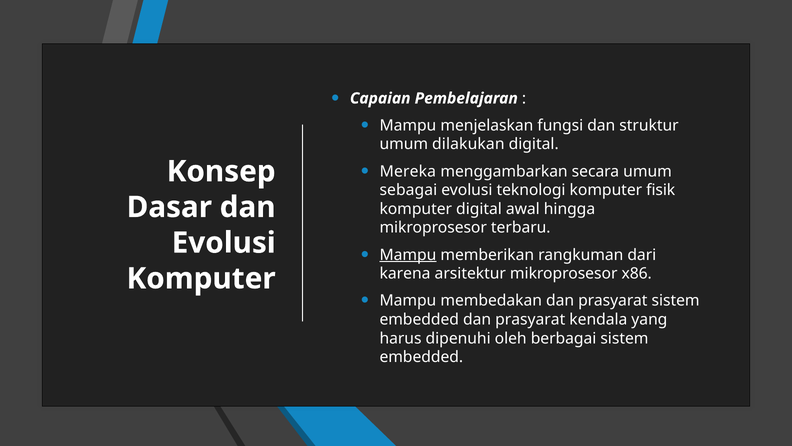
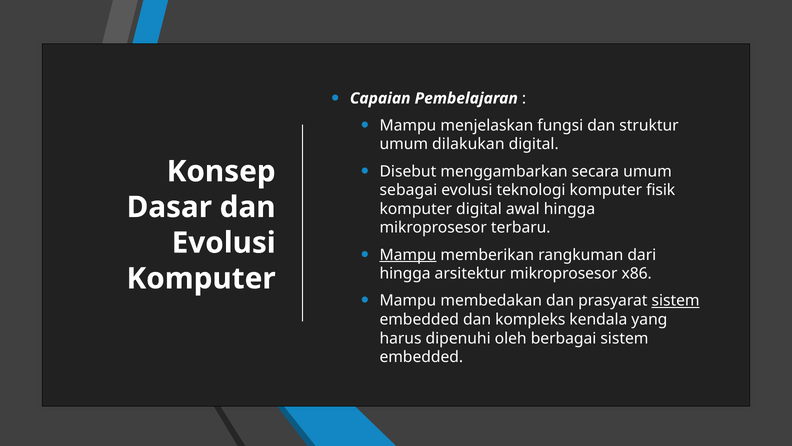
Mereka: Mereka -> Disebut (408, 171)
karena: karena -> hingga (405, 273)
sistem underline: none -> present (676, 300)
embedded dan prasyarat: prasyarat -> kompleks (530, 319)
